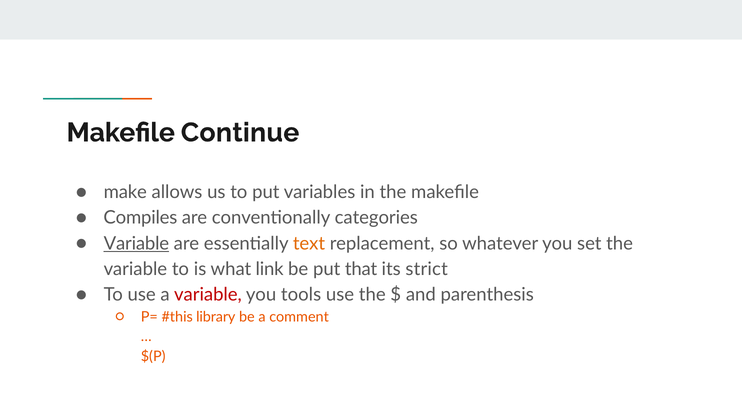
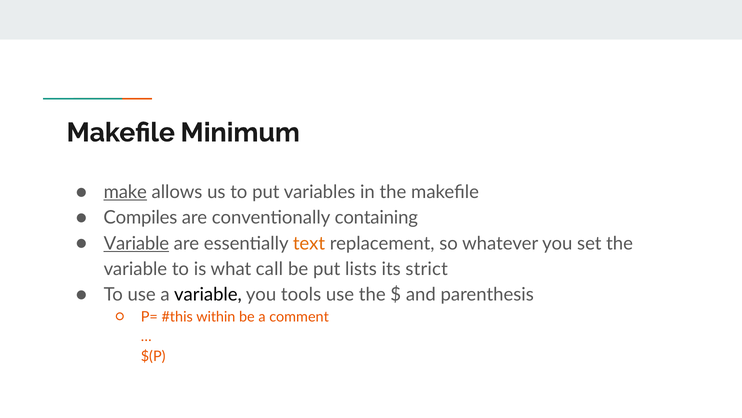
Continue: Continue -> Minimum (240, 132)
make underline: none -> present (125, 192)
categories: categories -> containing (376, 217)
link: link -> call (269, 269)
that: that -> lists (361, 269)
variable colour: red -> black (208, 294)
library: library -> within (216, 316)
